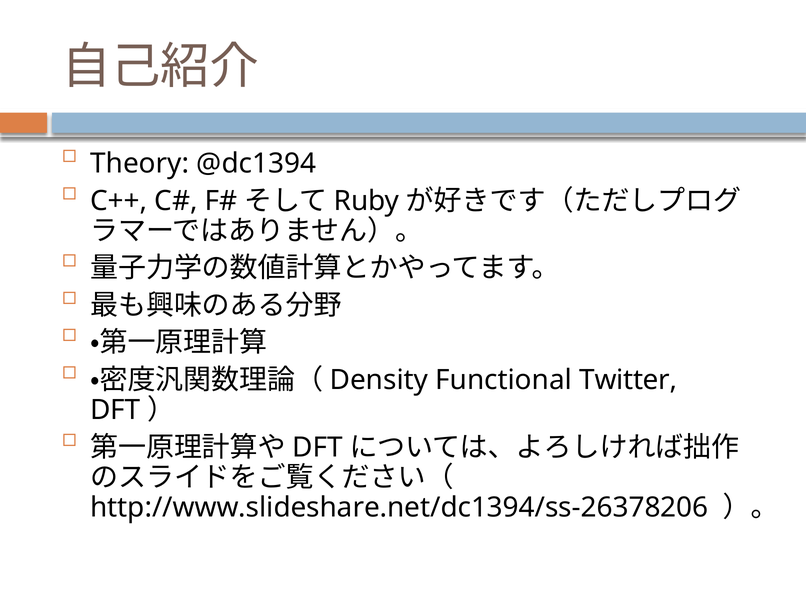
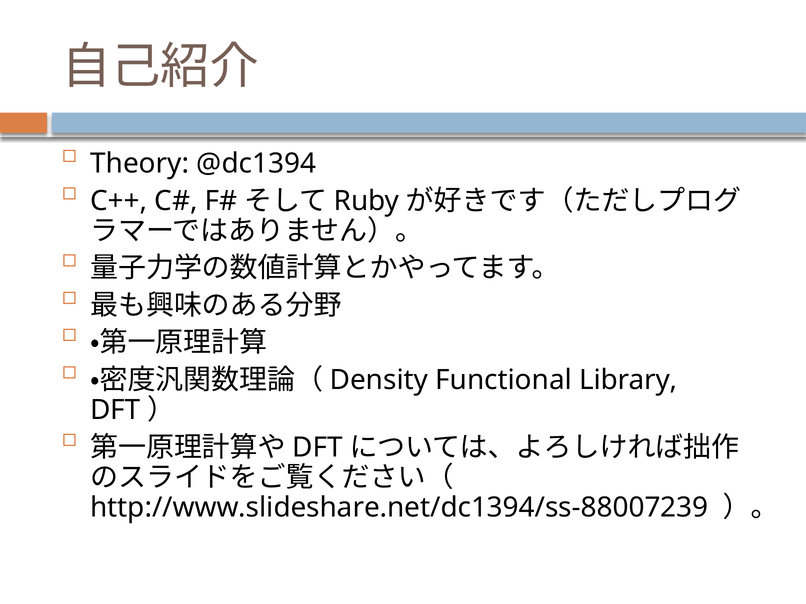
Twitter: Twitter -> Library (628, 380)
http://www.slideshare.net/dc1394/ss-26378206: http://www.slideshare.net/dc1394/ss-26378206 -> http://www.slideshare.net/dc1394/ss-88007239 (399, 508)
